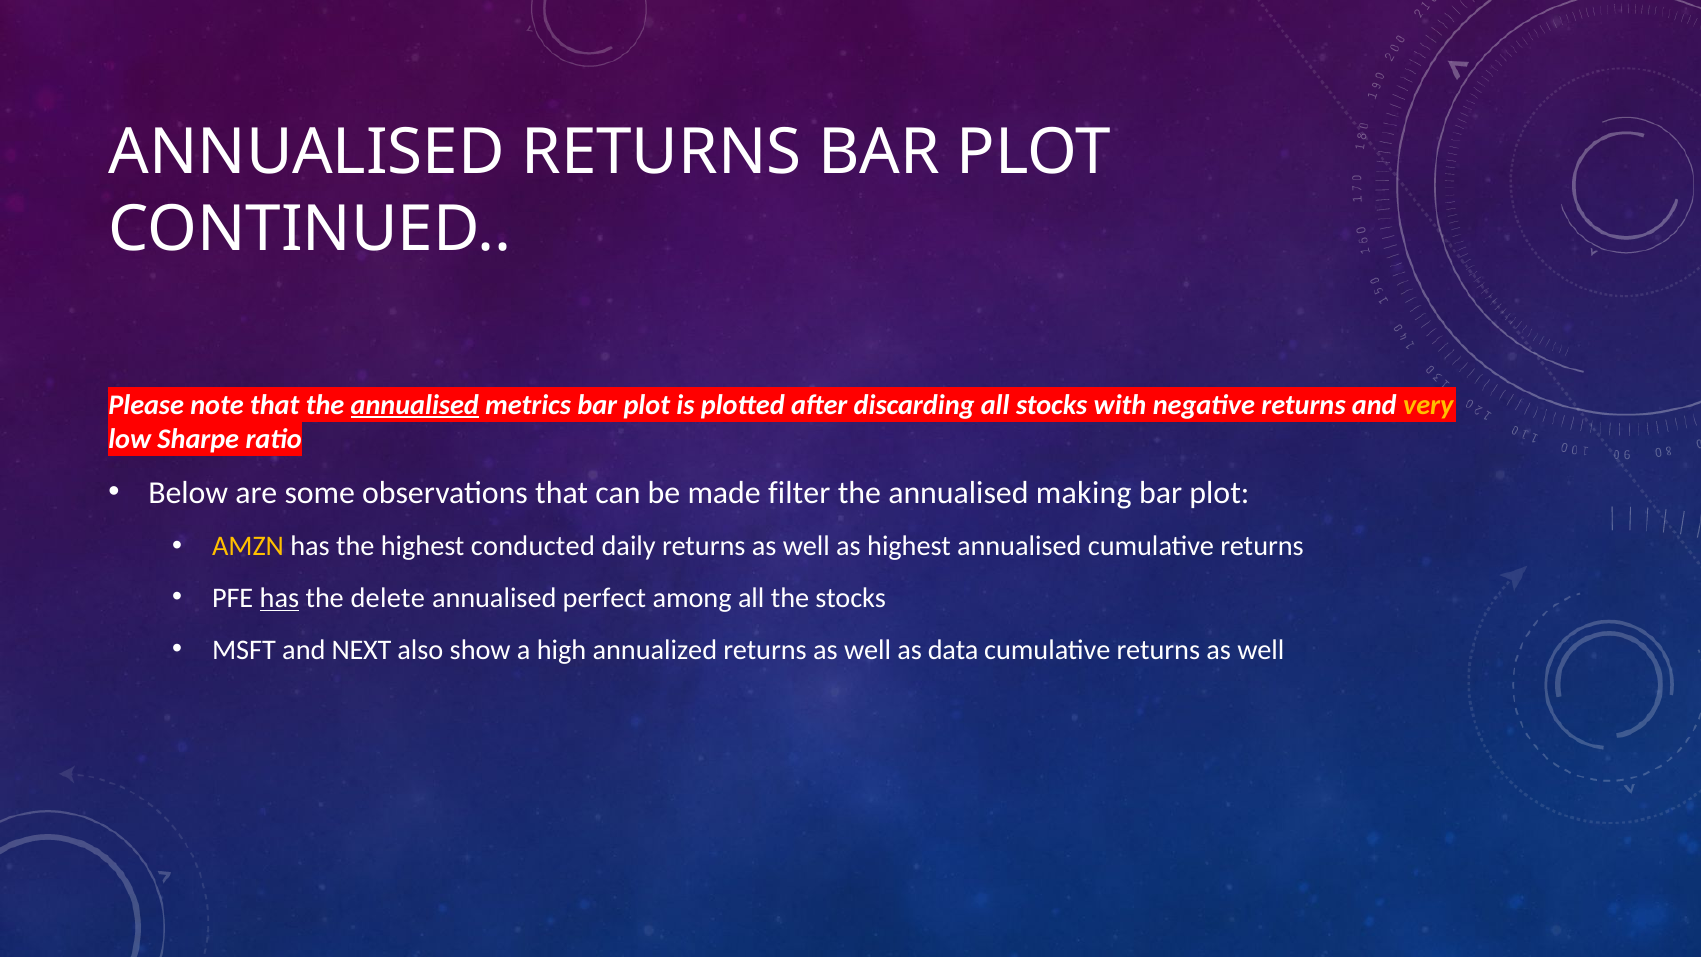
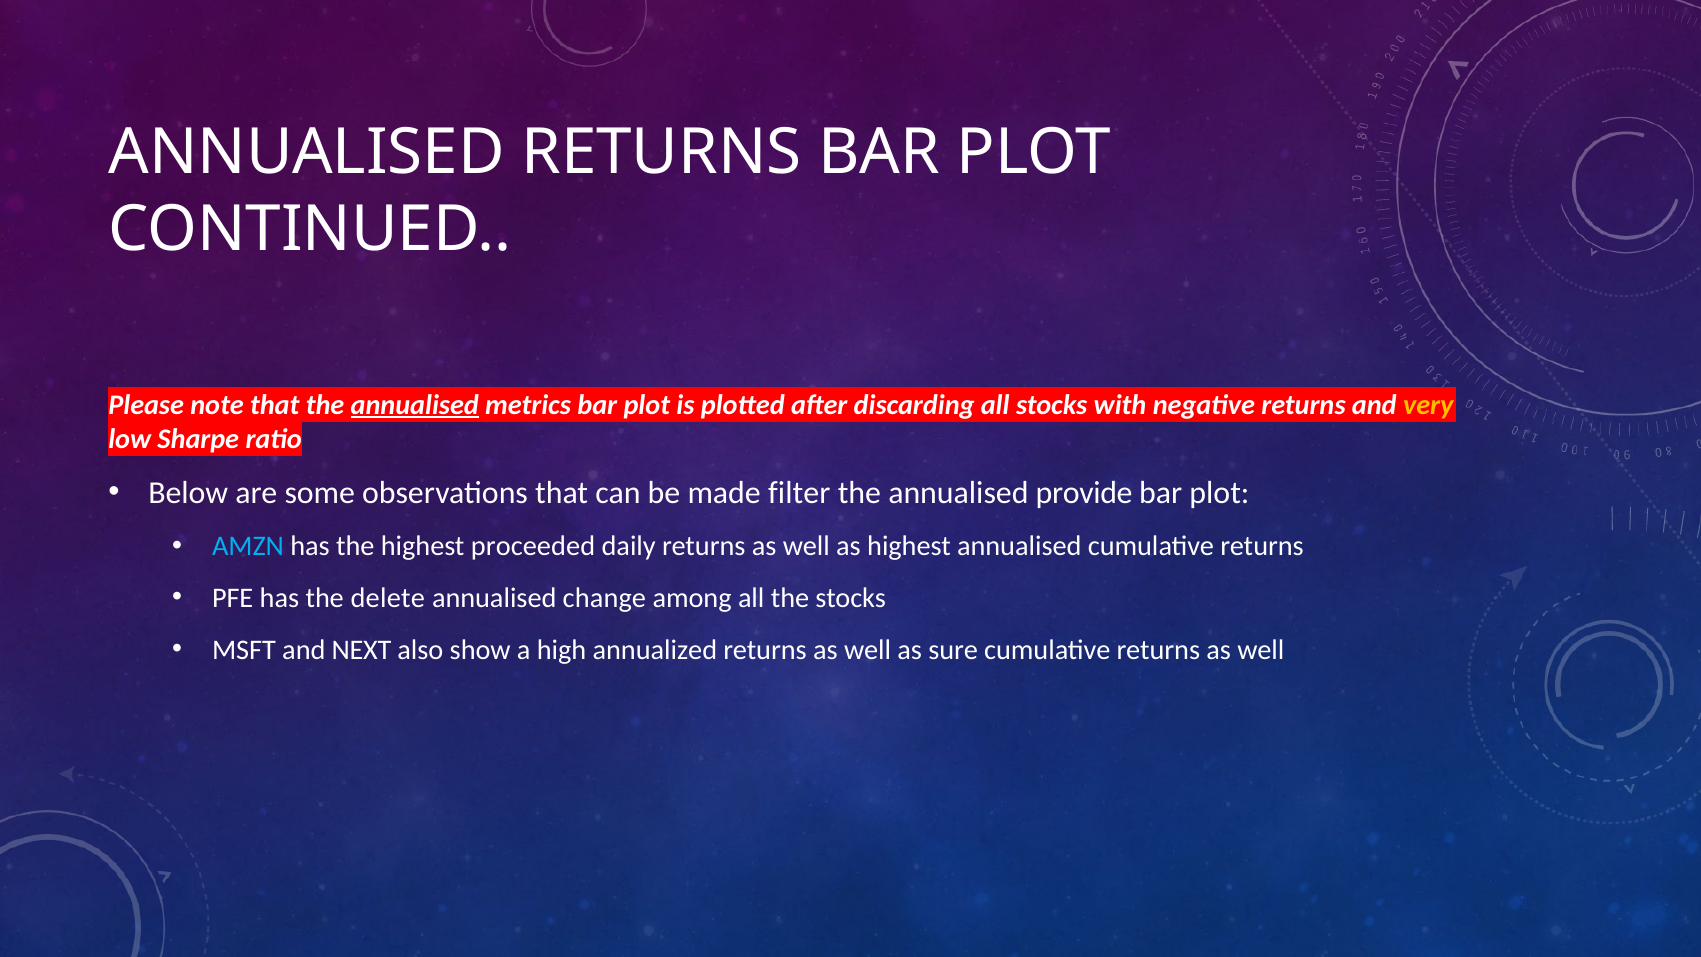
making: making -> provide (1084, 493)
AMZN colour: yellow -> light blue (248, 546)
conducted: conducted -> proceeded (533, 546)
has underline: present -> none (279, 598)
perfect: perfect -> change (604, 598)
data: data -> sure (953, 650)
